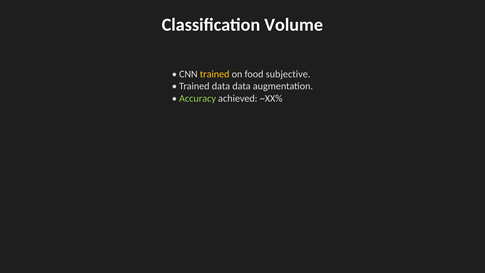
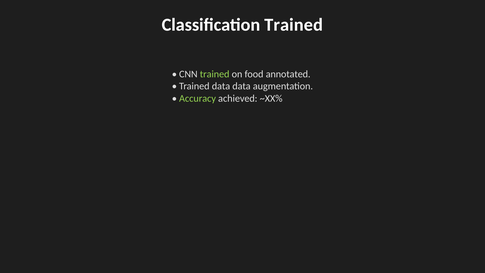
Classification Volume: Volume -> Trained (294, 25)
trained colour: yellow -> light green (215, 74)
subjective: subjective -> annotated (288, 74)
